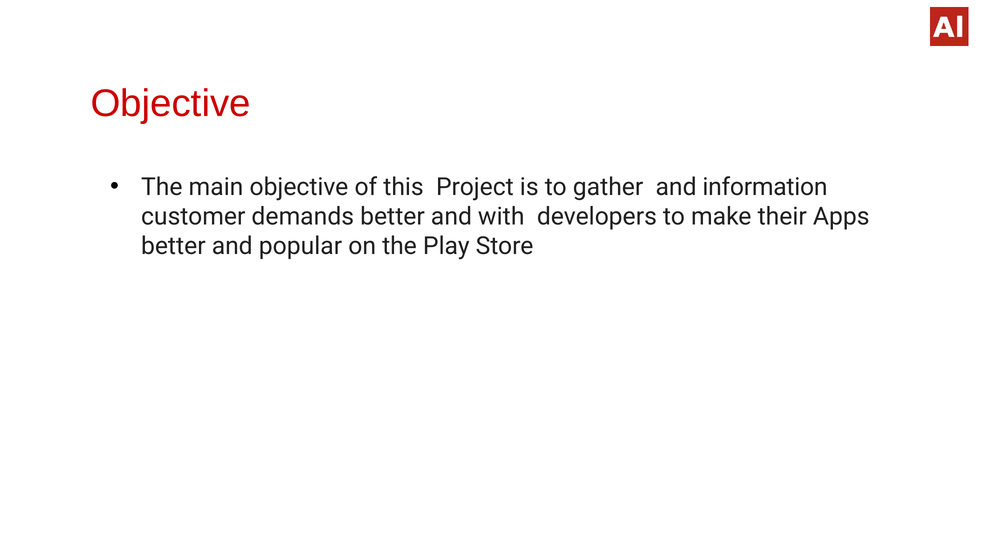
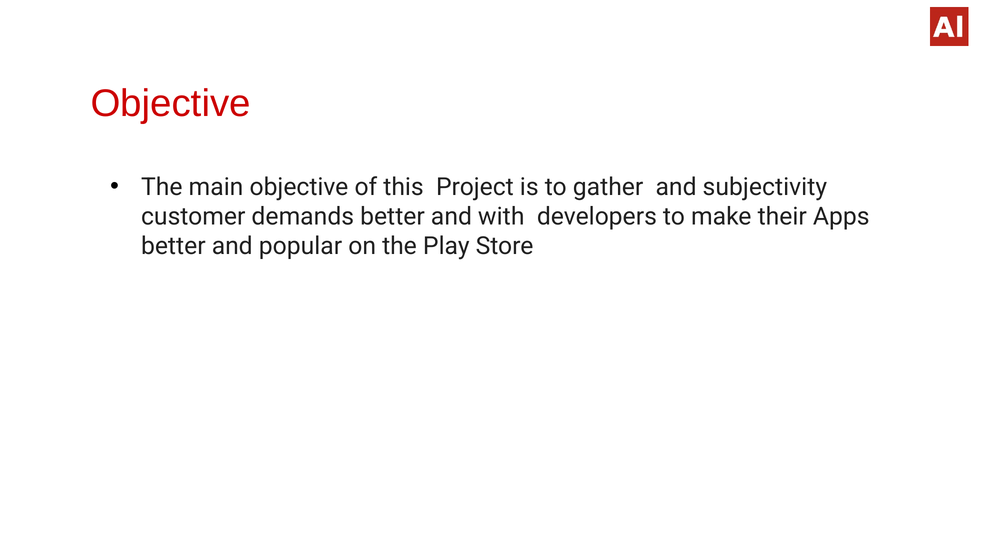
information: information -> subjectivity (765, 187)
